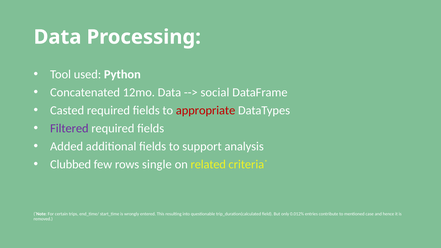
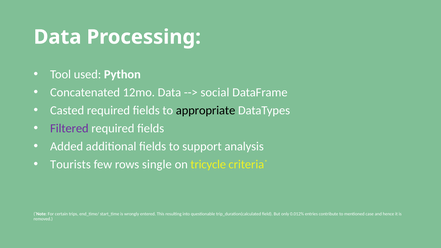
appropriate colour: red -> black (206, 110)
Clubbed: Clubbed -> Tourists (70, 164)
related: related -> tricycle (208, 164)
